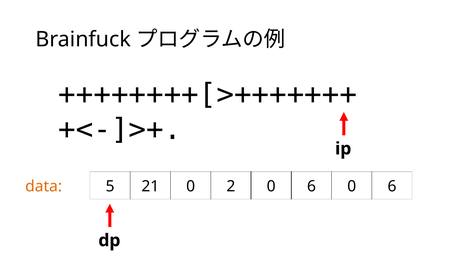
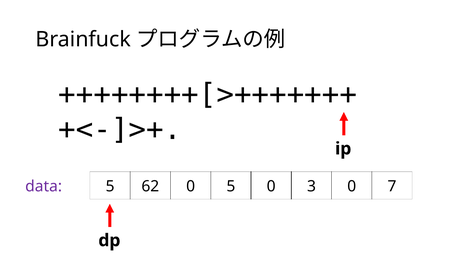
data colour: orange -> purple (44, 186)
21: 21 -> 62 (150, 186)
0 2: 2 -> 5 (231, 186)
6: 6 -> 3 (311, 186)
6: 6 -> 7 (392, 186)
